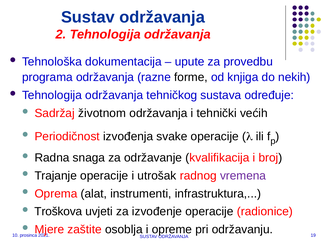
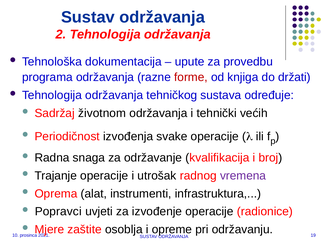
forme colour: black -> red (191, 77)
nekih: nekih -> držati (294, 77)
Troškova: Troškova -> Popravci (58, 212)
